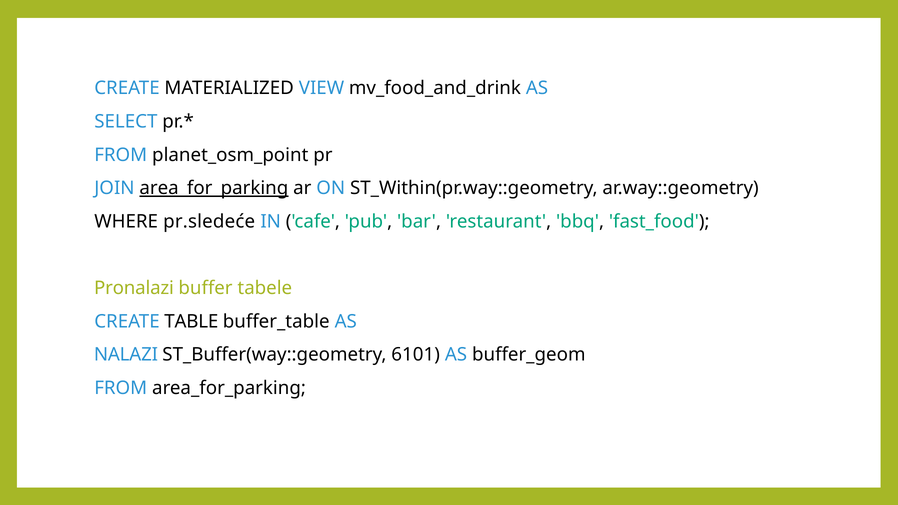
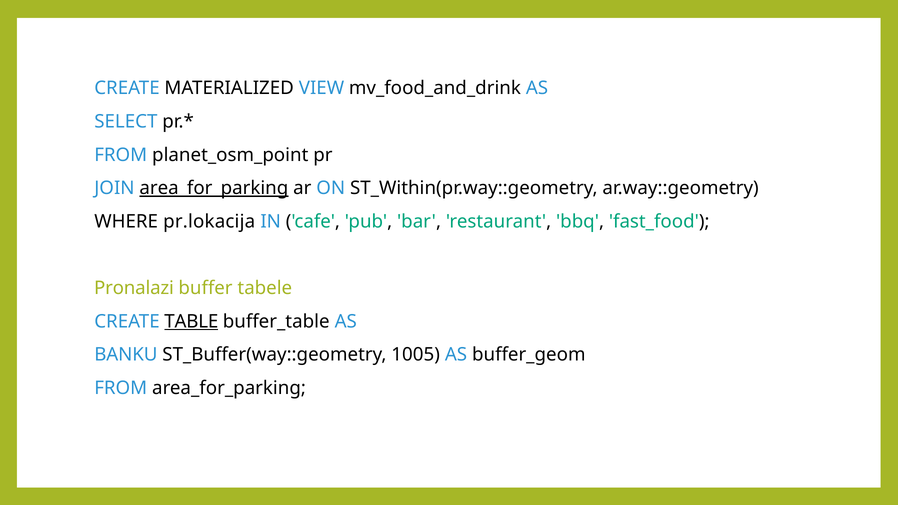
pr.sledeće: pr.sledeće -> pr.lokacija (209, 222)
TABLE underline: none -> present (191, 322)
NALAZI: NALAZI -> BANKU (126, 355)
6101: 6101 -> 1005 (416, 355)
